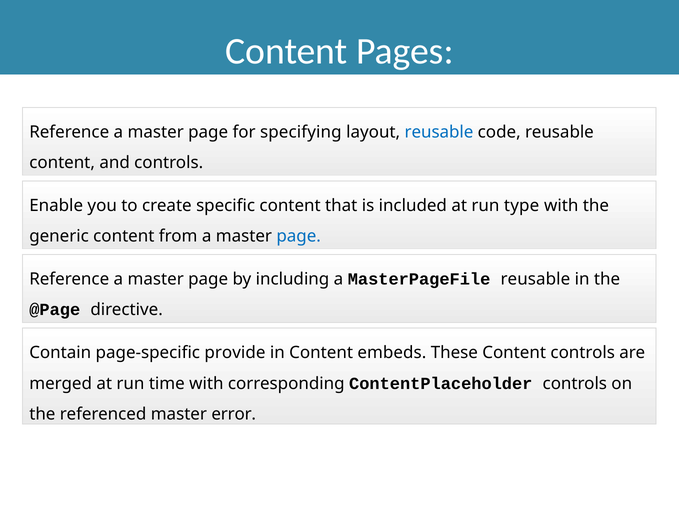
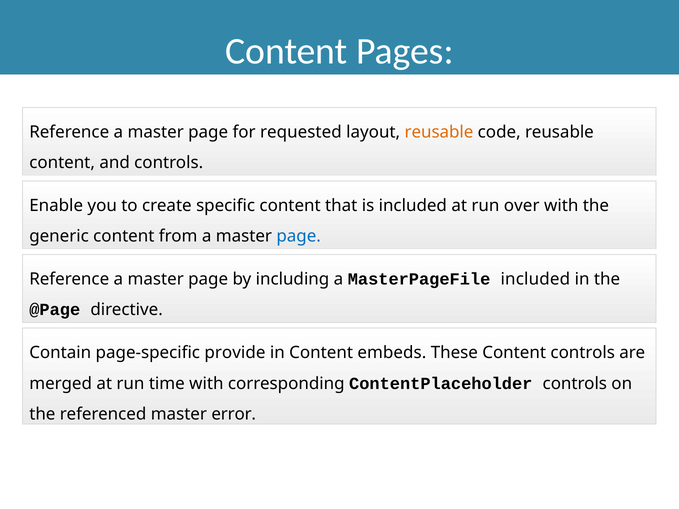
specifying: specifying -> requested (301, 132)
reusable colour: blue -> orange (439, 132)
type: type -> over (522, 206)
MasterPageFile reusable: reusable -> included (535, 279)
